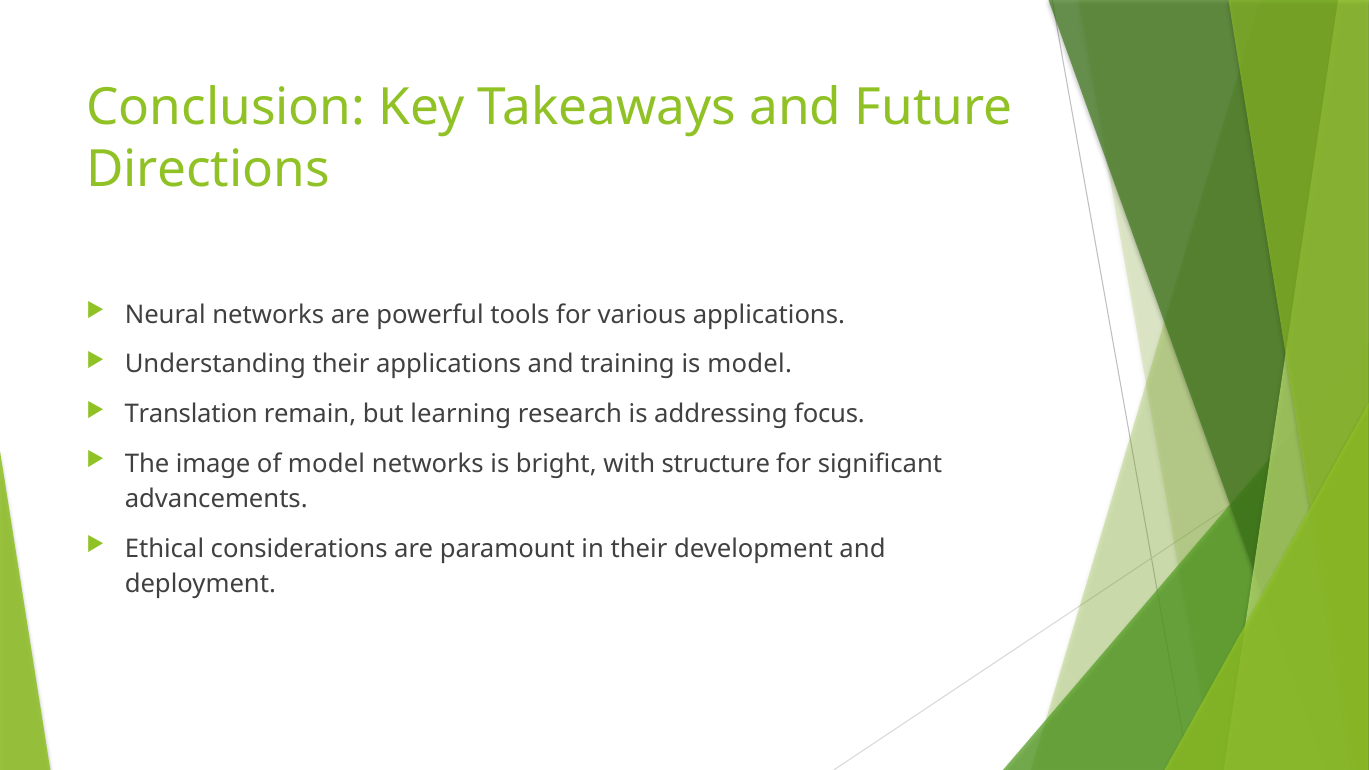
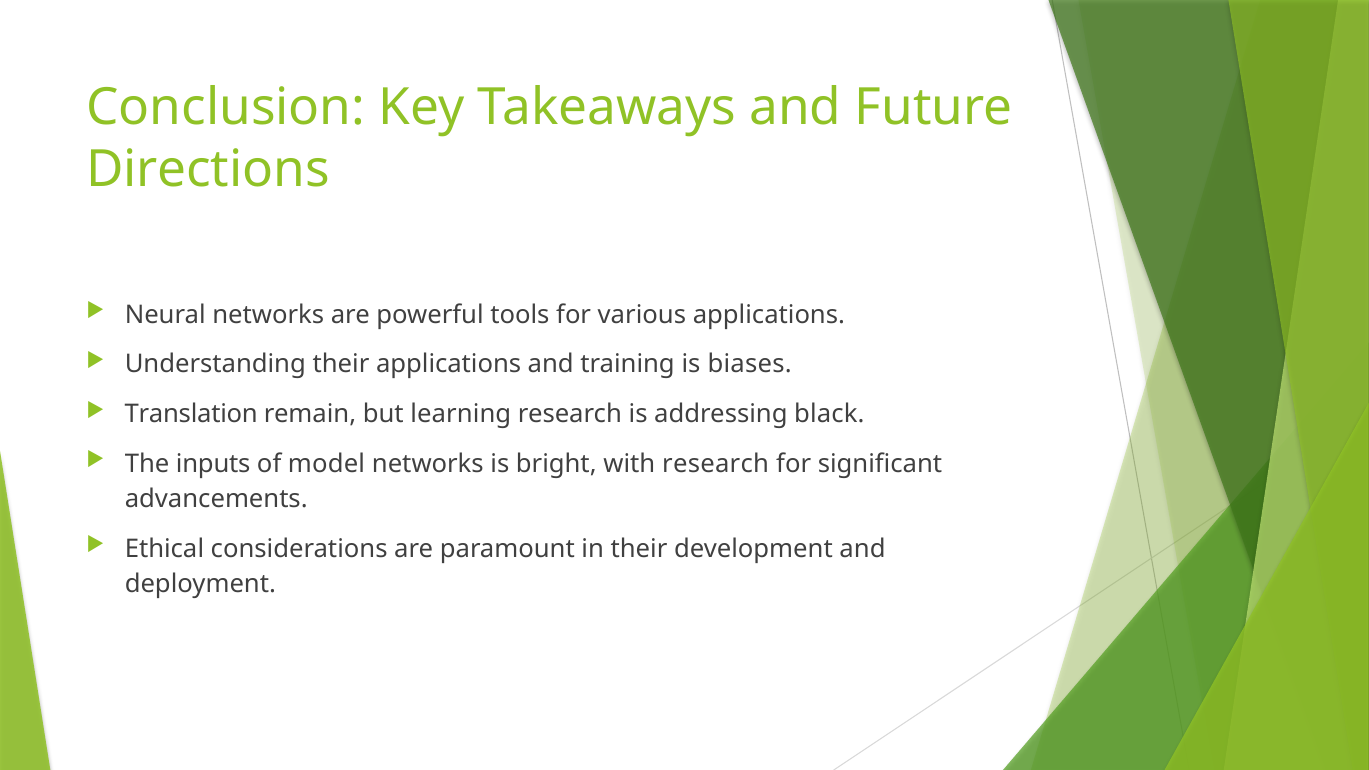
is model: model -> biases (750, 364)
focus: focus -> black (829, 414)
image: image -> inputs (213, 464)
with structure: structure -> research (716, 464)
